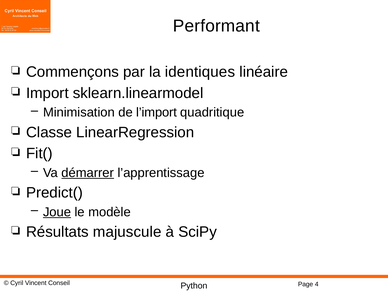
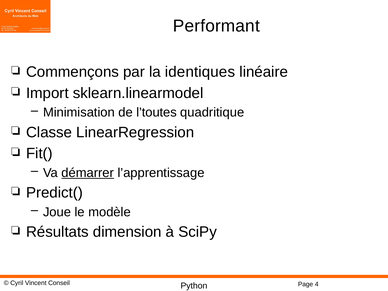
l’import: l’import -> l’toutes (157, 112)
Joue underline: present -> none (57, 212)
majuscule: majuscule -> dimension (127, 232)
